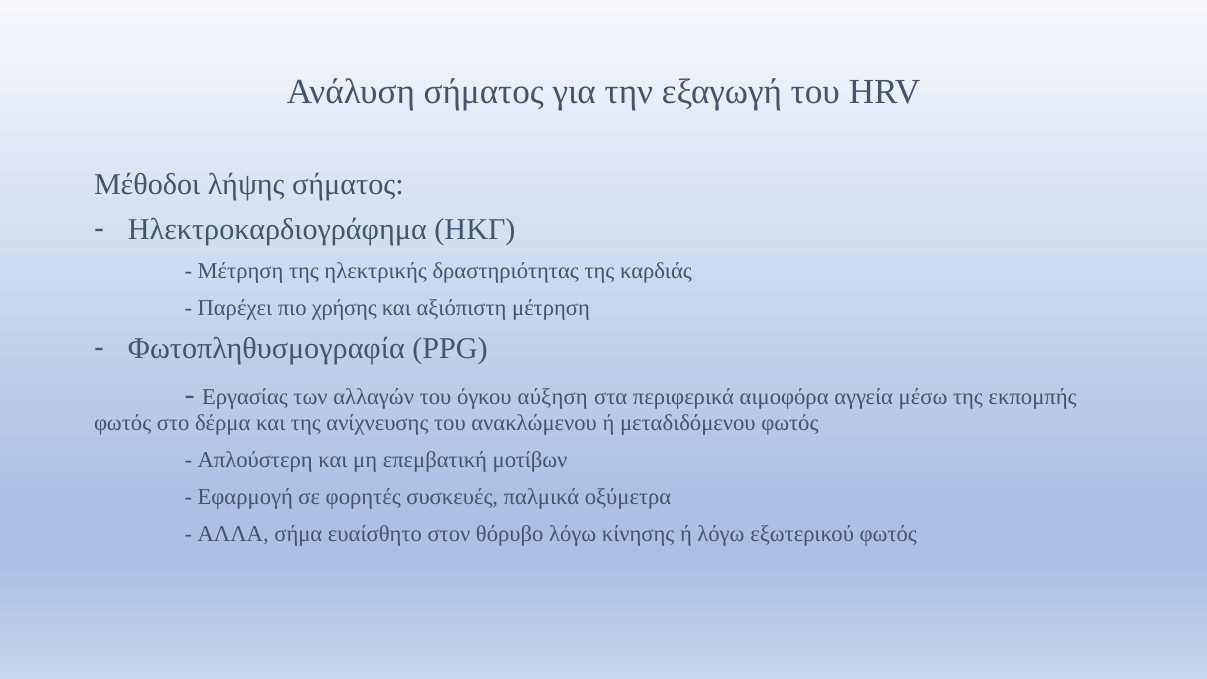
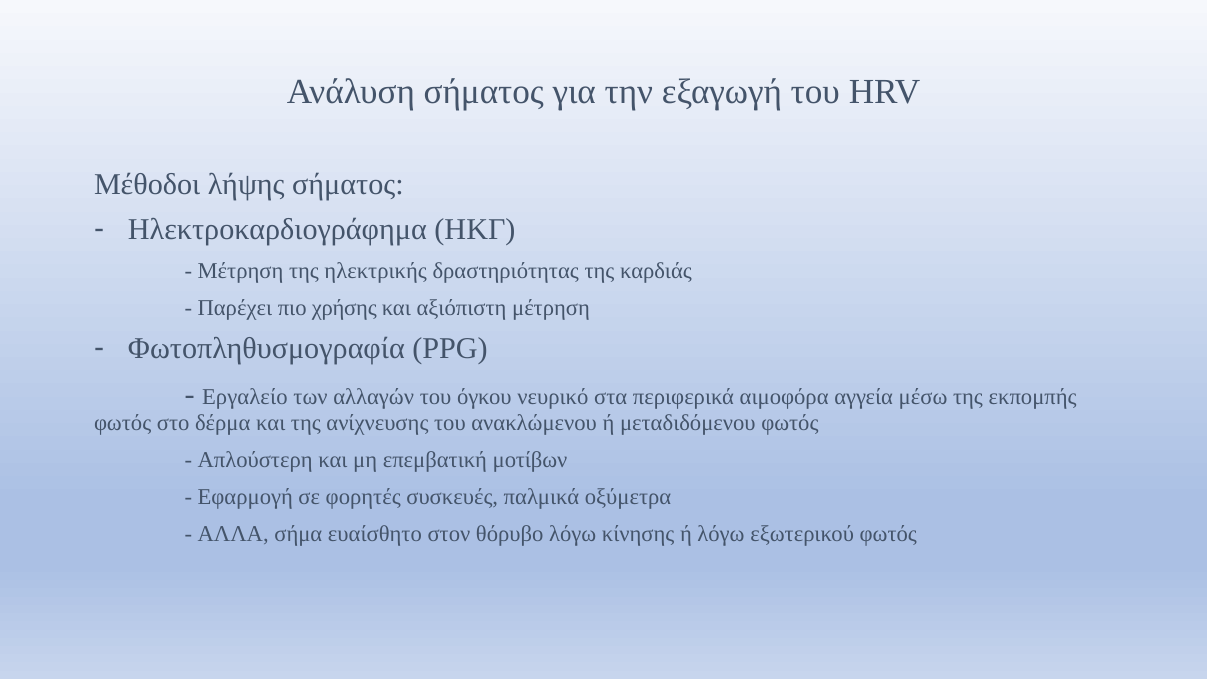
Εργασίας: Εργασίας -> Εργαλείο (245, 397)
αύξηση: αύξηση -> νευρικό (553, 397)
